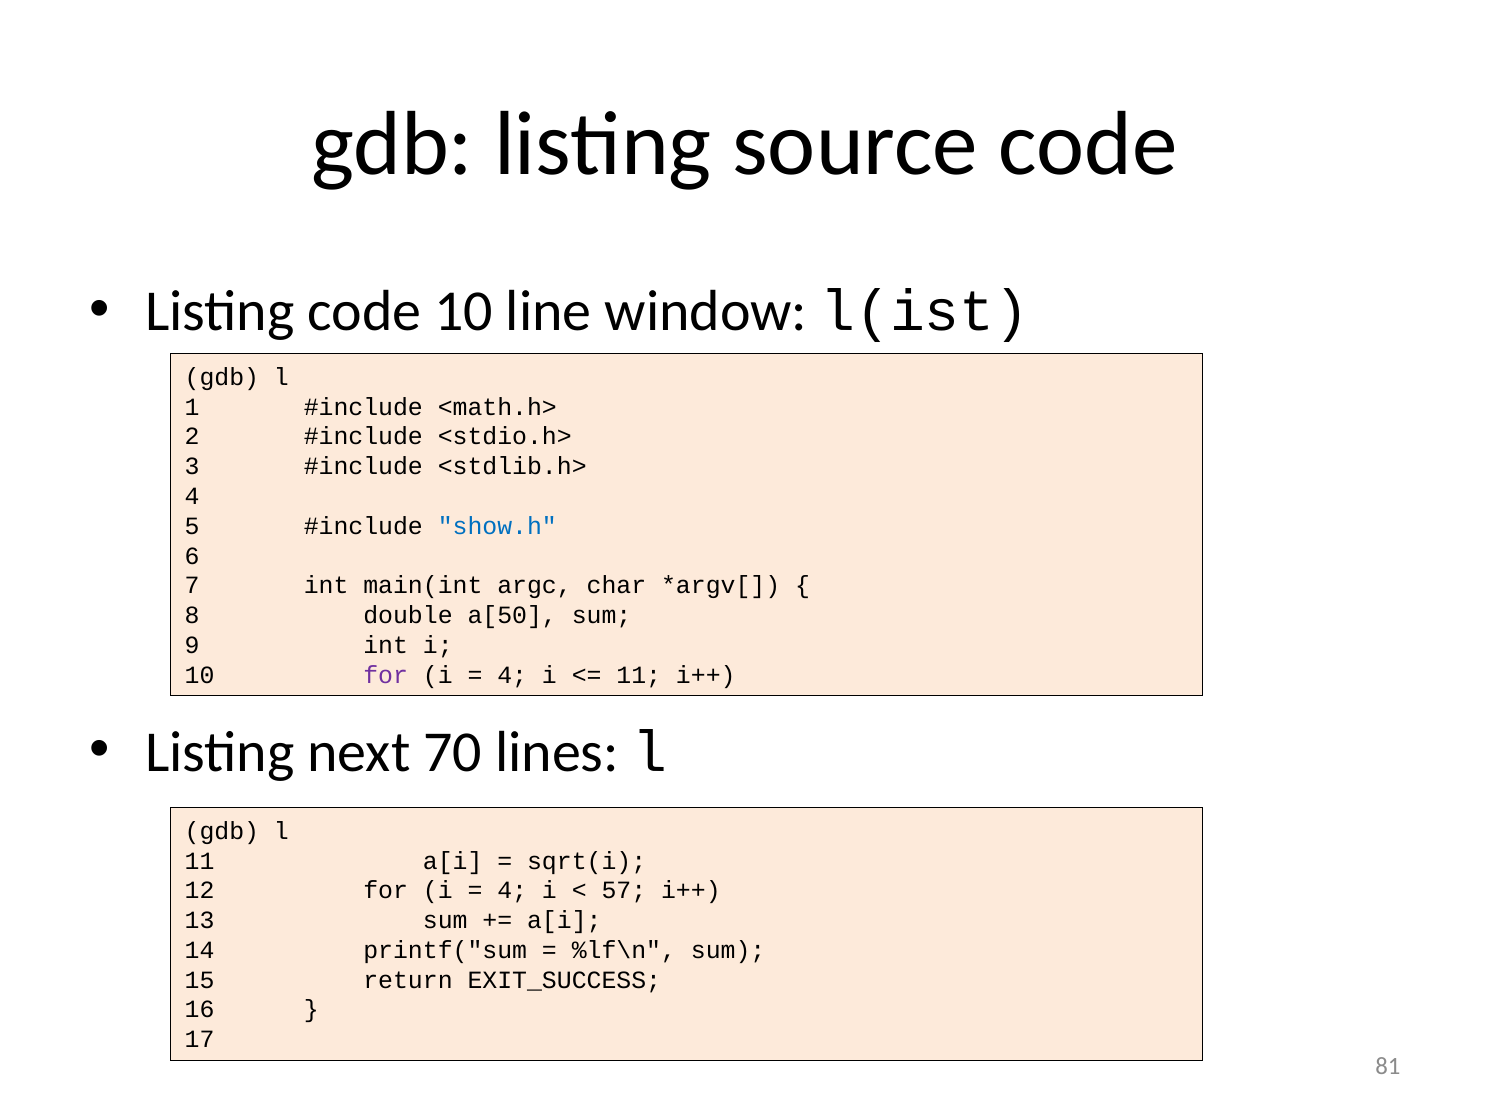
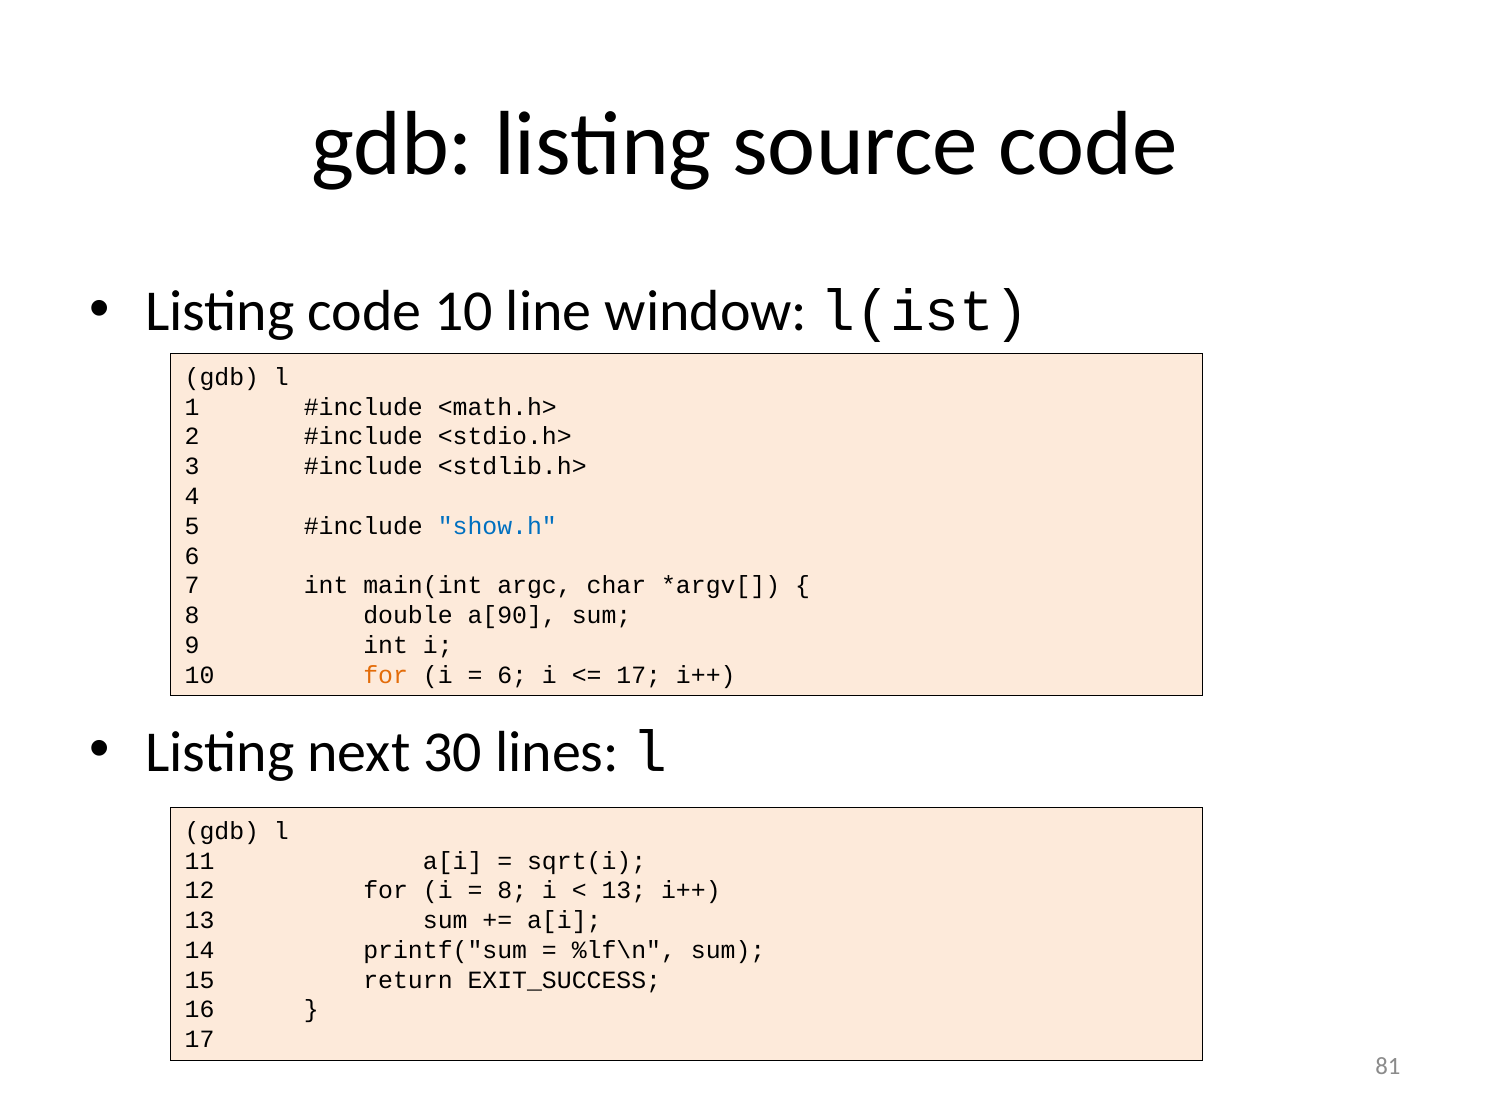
a[50: a[50 -> a[90 (512, 616)
for colour: purple -> orange (386, 675)
4: 4 -> 6 (512, 675)
11: 11 -> 17 (639, 675)
70: 70 -> 30 (453, 752)
4: 4 -> 8 (512, 891)
57: 57 -> 13 (624, 891)
